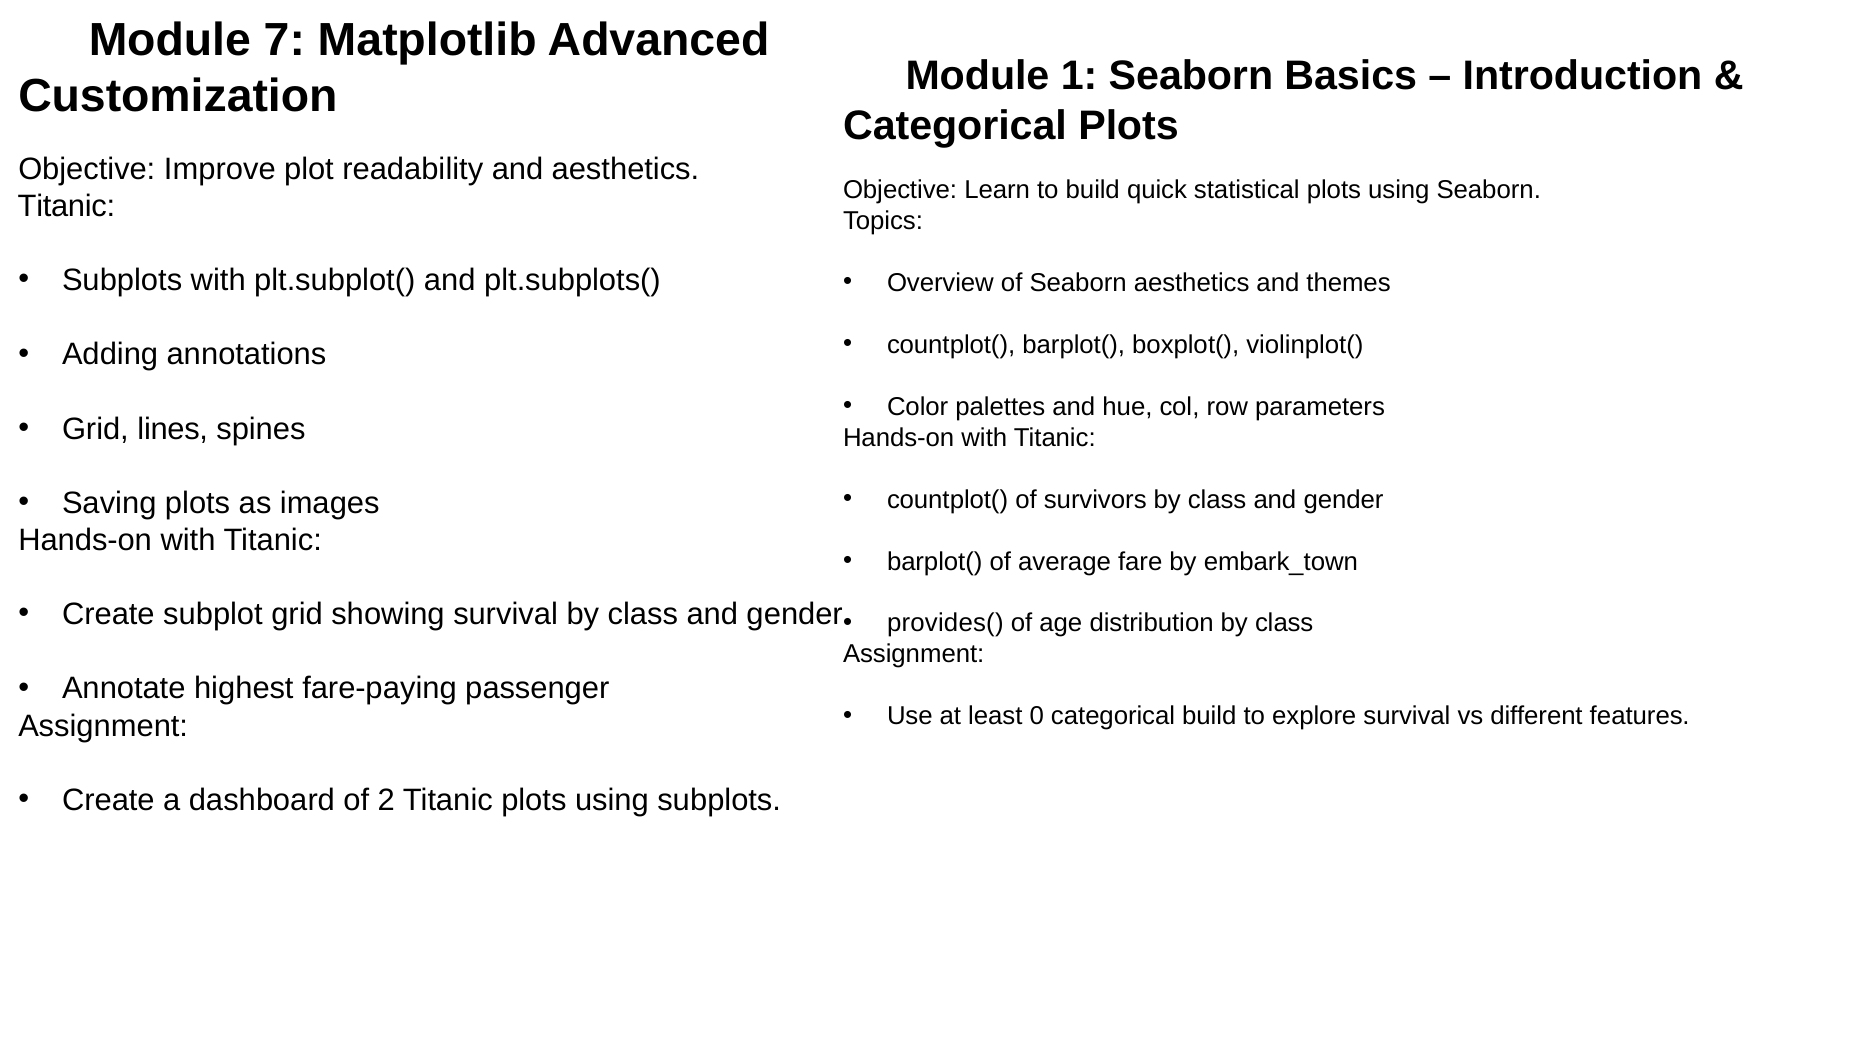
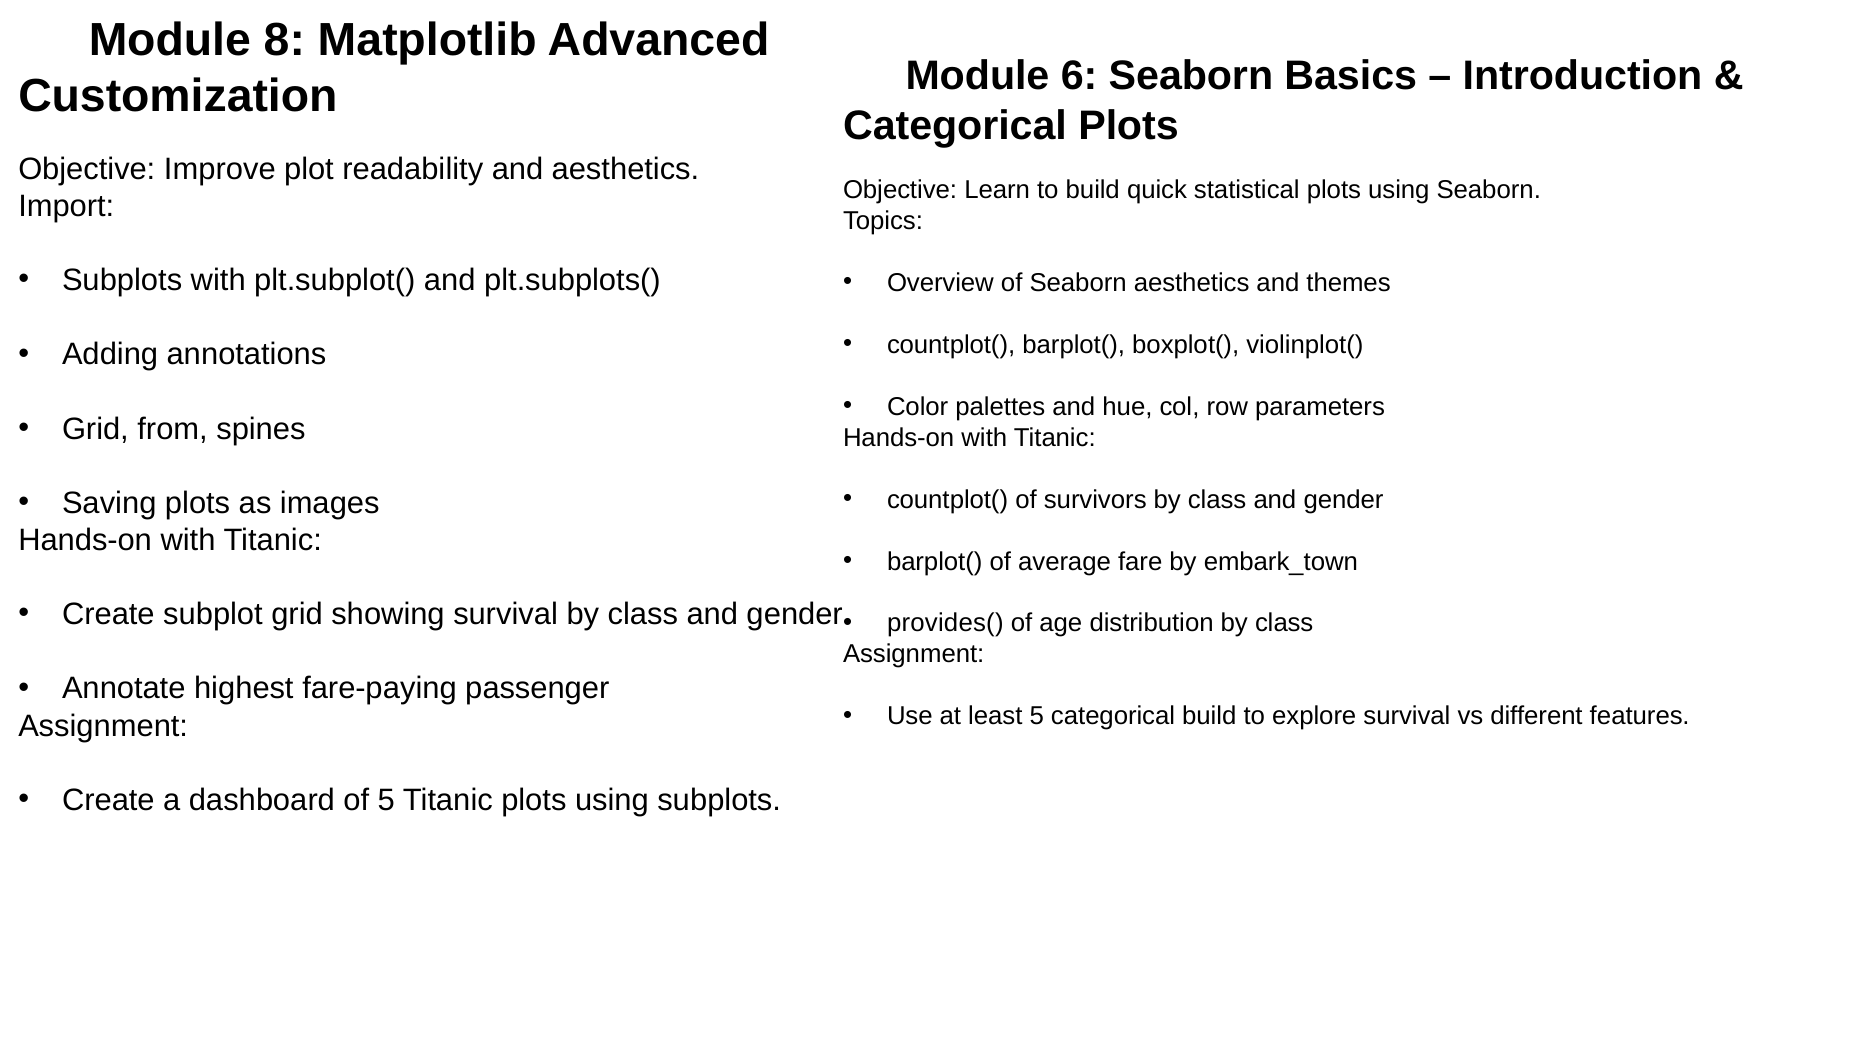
7: 7 -> 8 (284, 40)
1: 1 -> 6 (1079, 76)
Titanic: Titanic -> Import (66, 206)
lines: lines -> from (173, 429)
least 0: 0 -> 5 (1037, 716)
of 2: 2 -> 5 (386, 800)
